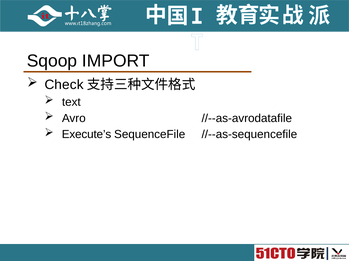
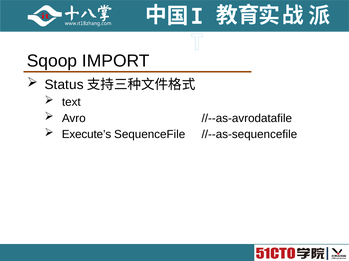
Check: Check -> Status (64, 85)
